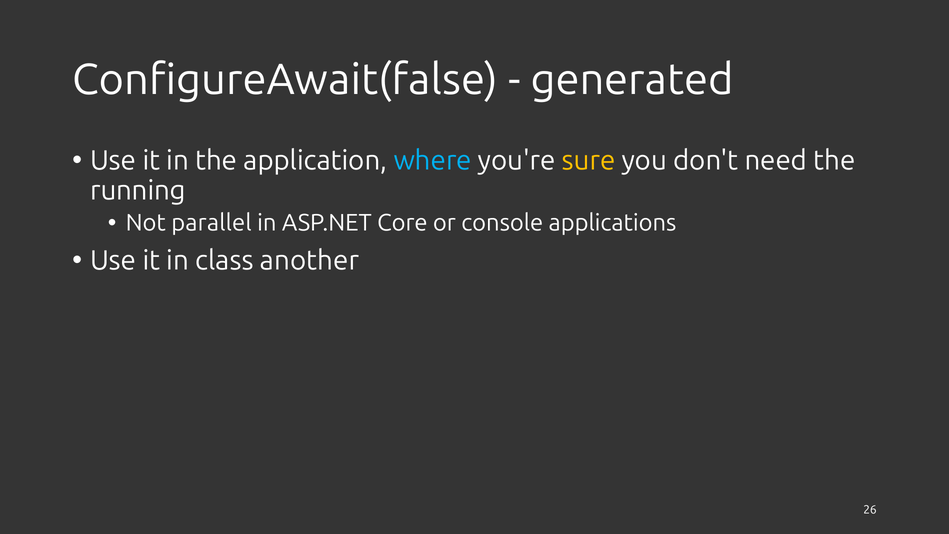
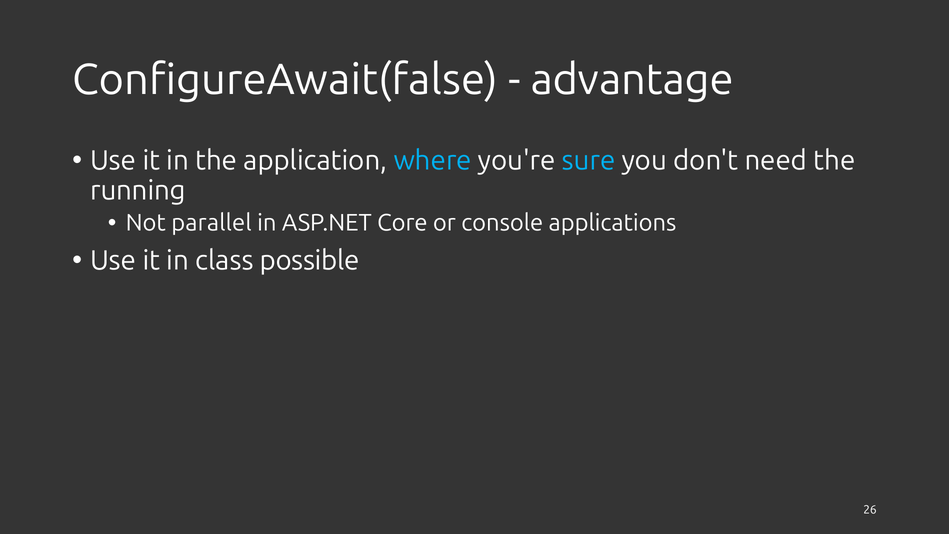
generated: generated -> advantage (632, 80)
sure colour: yellow -> light blue (589, 160)
another: another -> possible (310, 261)
